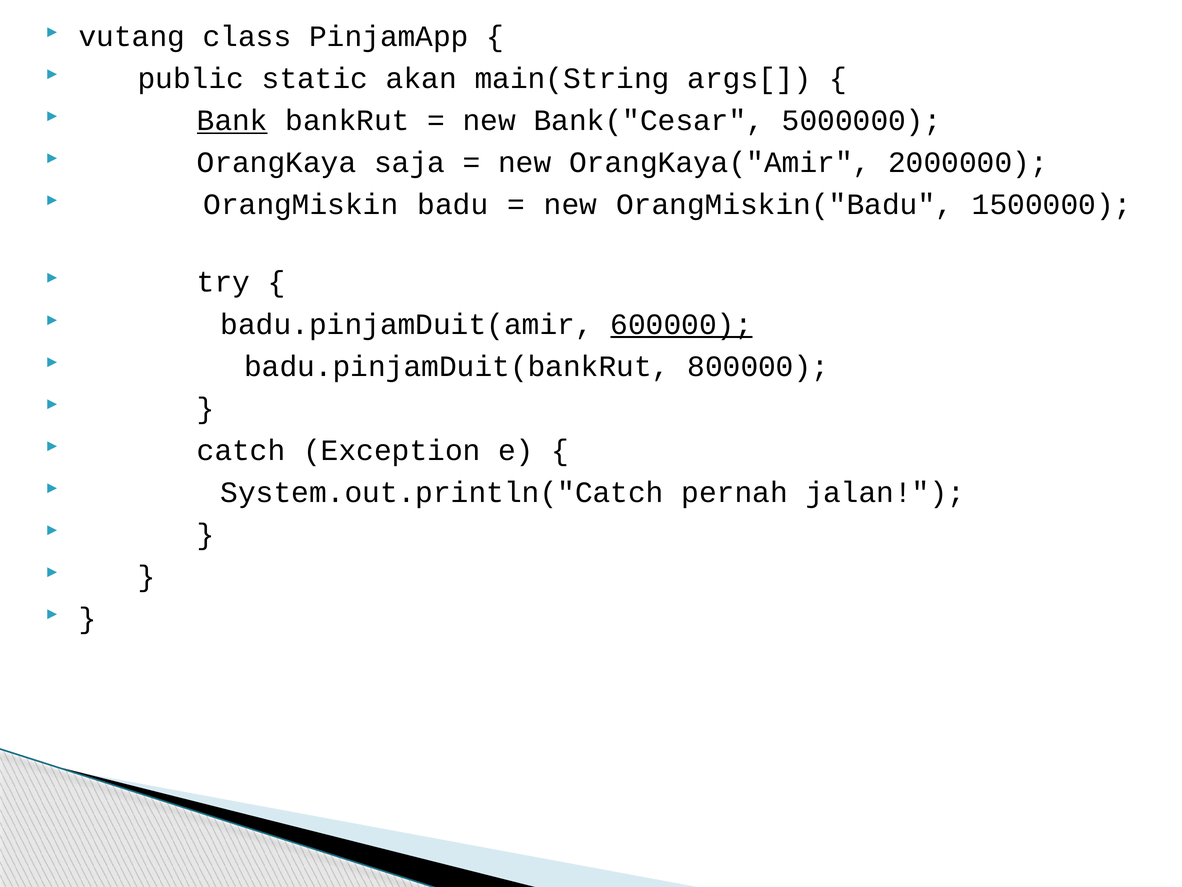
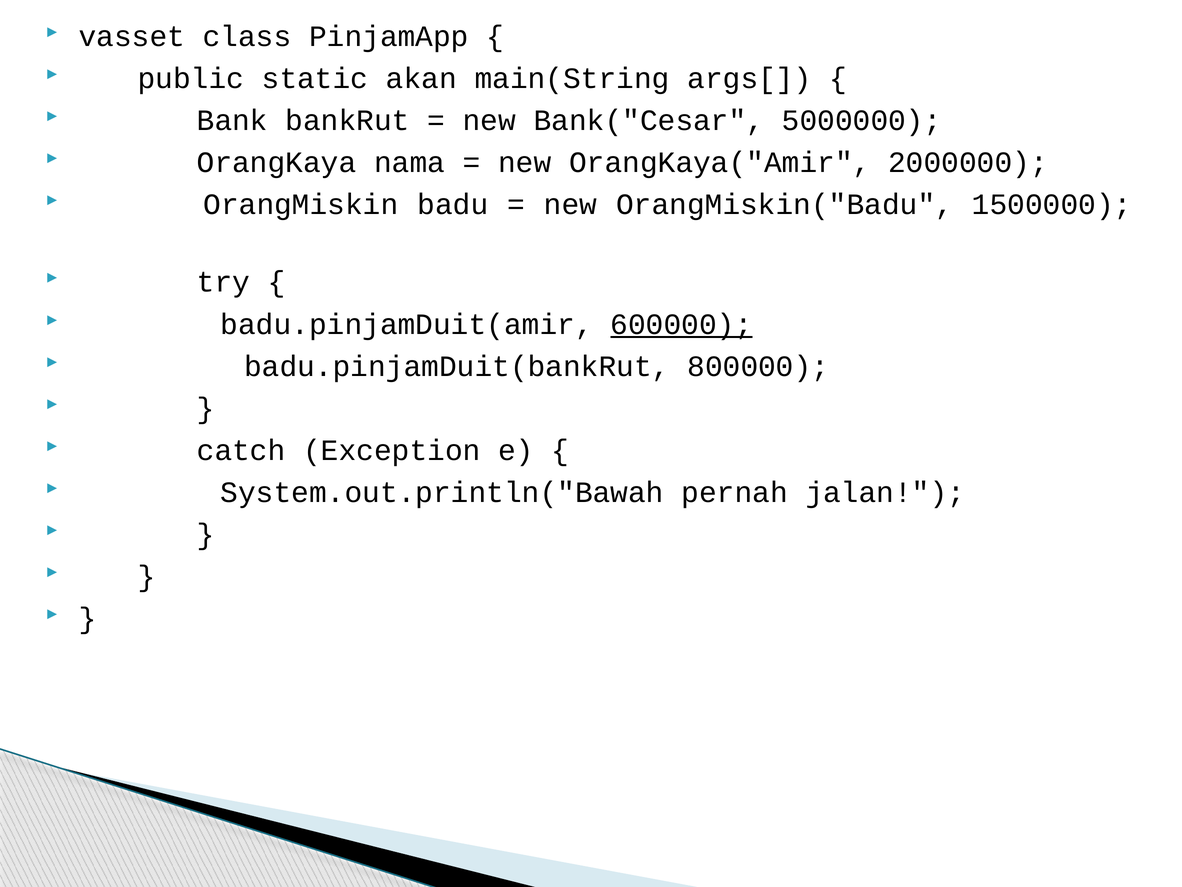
vutang: vutang -> vasset (132, 37)
Bank underline: present -> none (232, 121)
saja: saja -> nama (410, 163)
System.out.println("Catch: System.out.println("Catch -> System.out.println("Bawah (442, 492)
